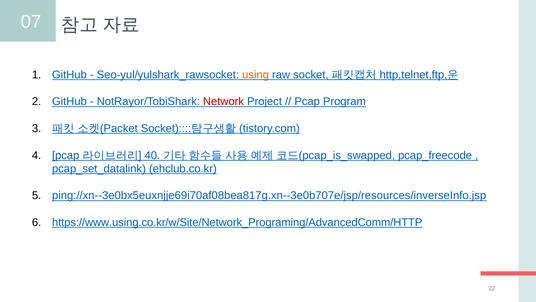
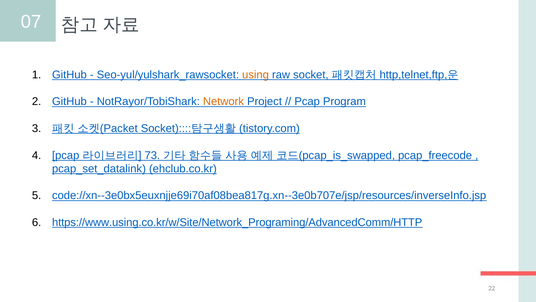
Network colour: red -> orange (223, 101)
40: 40 -> 73 (152, 155)
ping://xn--3e0bx5euxnjje69i70af08bea817g.xn--3e0b707e/jsp/resources/inverseInfo.jsp: ping://xn--3e0bx5euxnjje69i70af08bea817g.xn--3e0b707e/jsp/resources/inverseInfo.jsp -> code://xn--3e0bx5euxnjje69i70af08bea817g.xn--3e0b707e/jsp/resources/inverseInfo.jsp (269, 195)
